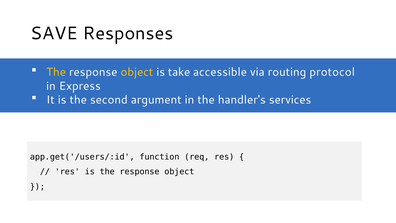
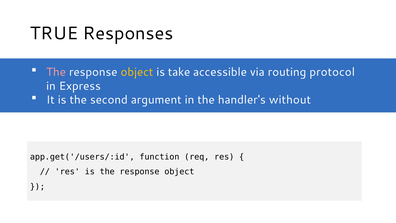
SAVE: SAVE -> TRUE (54, 33)
The colour: yellow -> pink (56, 72)
services: services -> without (290, 100)
